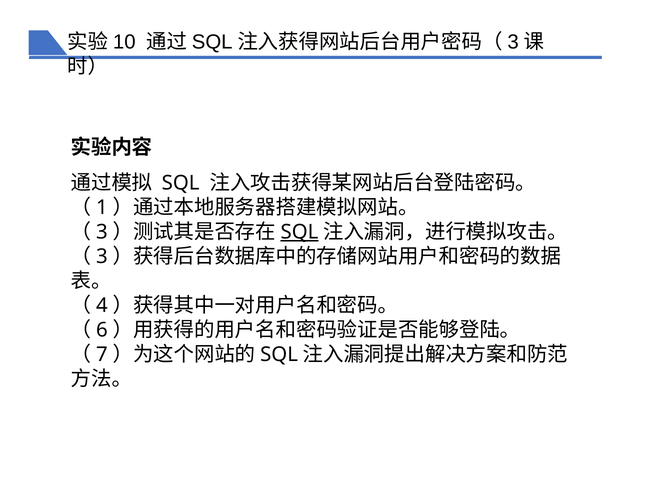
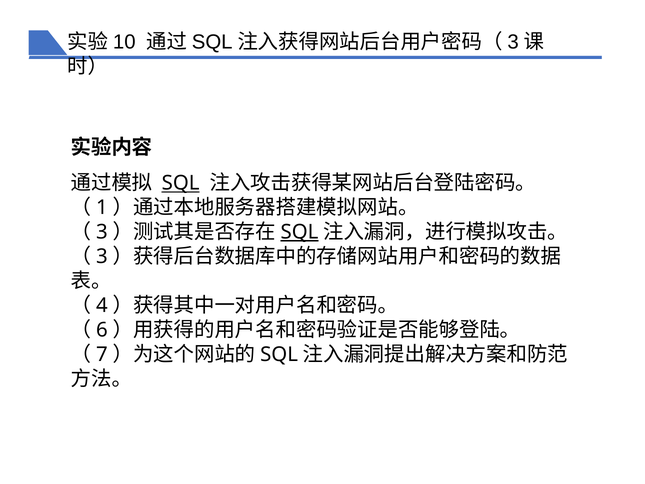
SQL underline: none -> present (181, 183)
